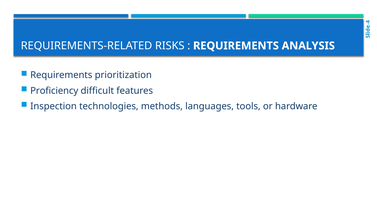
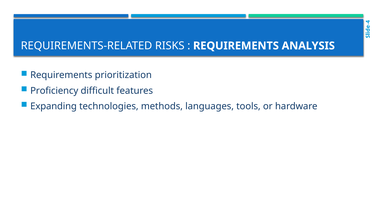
Inspection: Inspection -> Expanding (54, 106)
